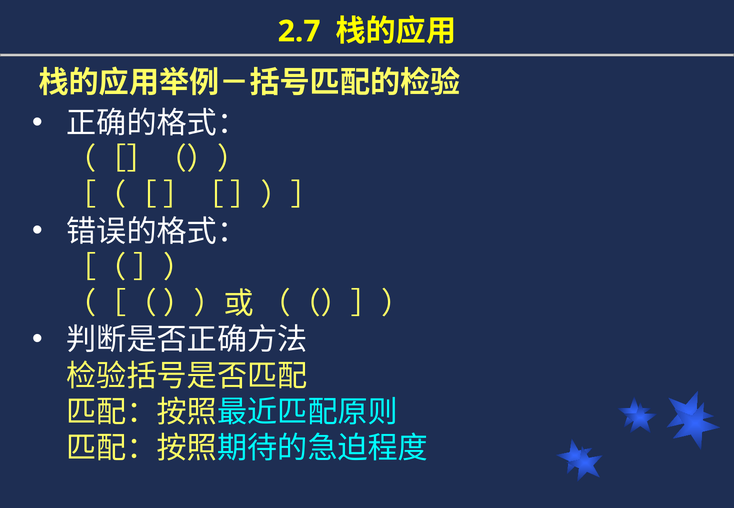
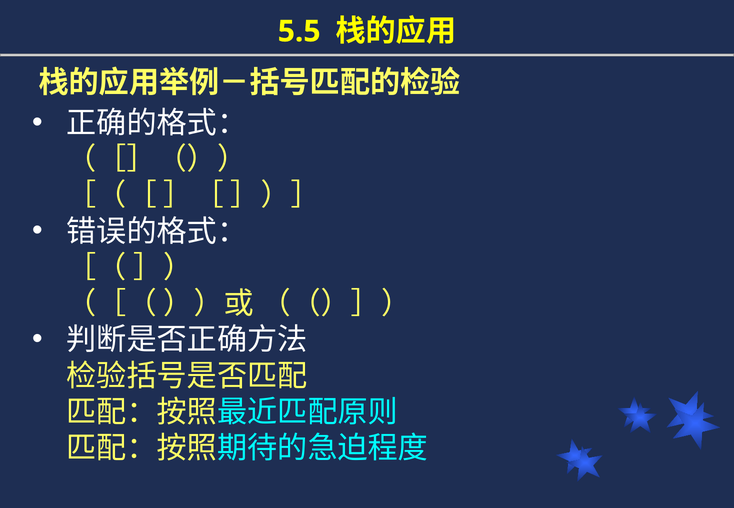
2.7: 2.7 -> 5.5 (299, 31)
